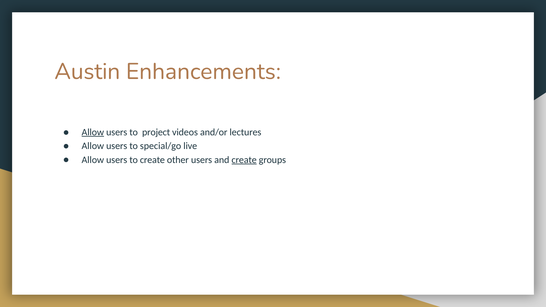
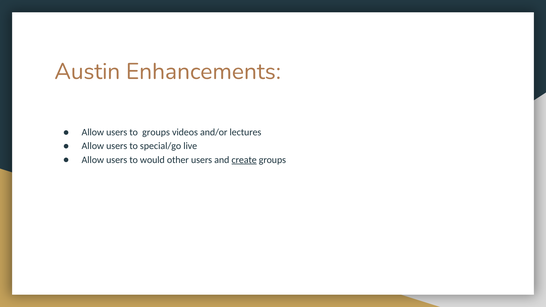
Allow underline: present -> none (93, 132)
to project: project -> groups (156, 132)
to create: create -> would (152, 160)
